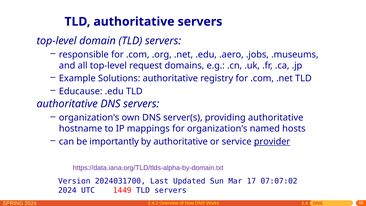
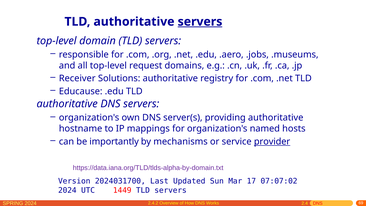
servers underline: none -> present (200, 22)
Example: Example -> Receiver (77, 78)
by authoritative: authoritative -> mechanisms (181, 141)
